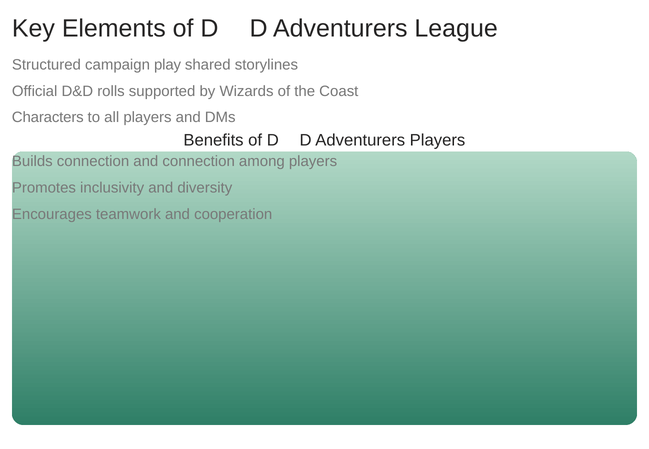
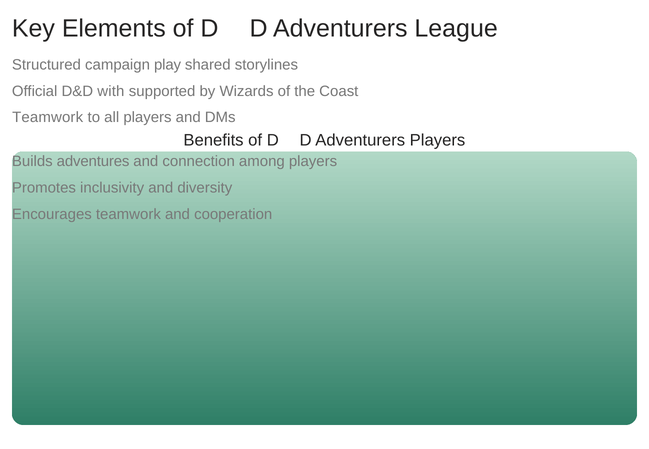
rolls: rolls -> with (111, 91)
Characters: Characters -> Teamwork (48, 118)
Builds connection: connection -> adventures (93, 162)
